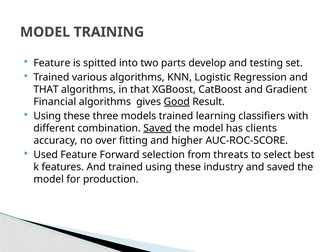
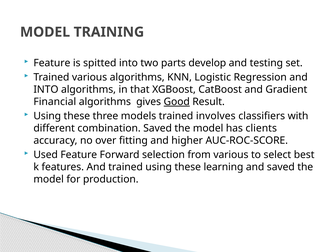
THAT: THAT -> INTO (46, 89)
learning: learning -> involves (216, 116)
Saved underline: present -> none (158, 128)
from threats: threats -> various (231, 154)
industry: industry -> learning (223, 166)
